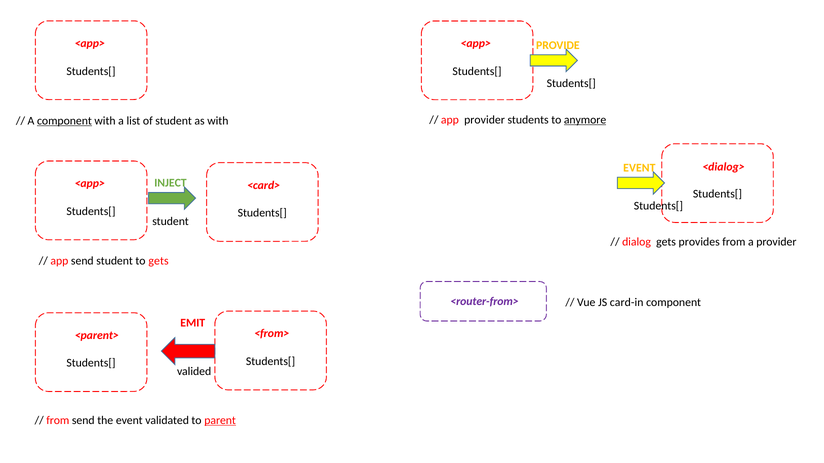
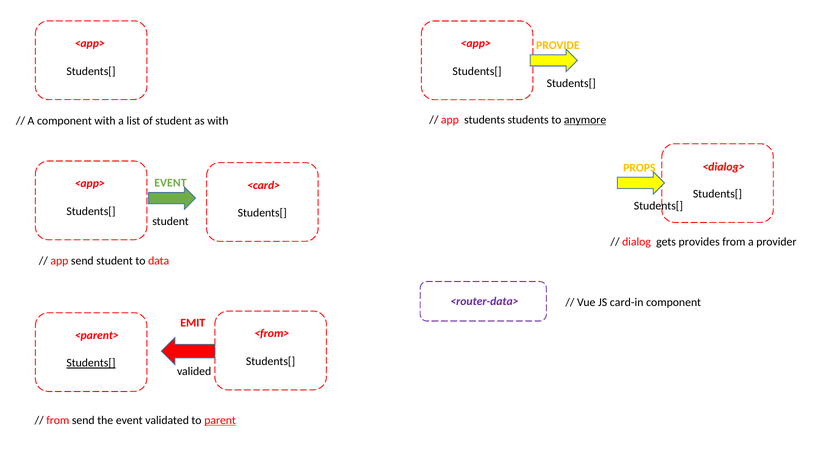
app provider: provider -> students (485, 120)
component underline: present -> none (64, 121)
EVENT: EVENT -> PROPS (639, 168)
INJECT: INJECT -> EVENT (170, 183)
to gets: gets -> data (159, 261)
<router-from>: <router-from> -> <router-data> (484, 302)
Students[ underline: none -> present (91, 363)
